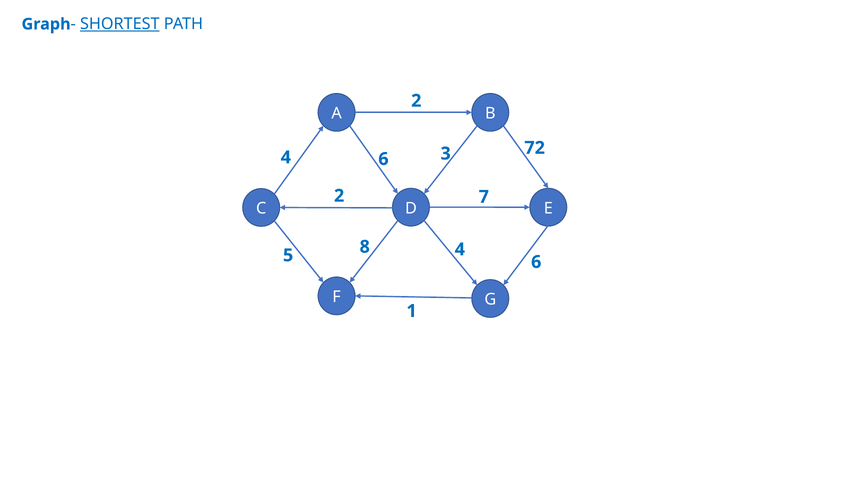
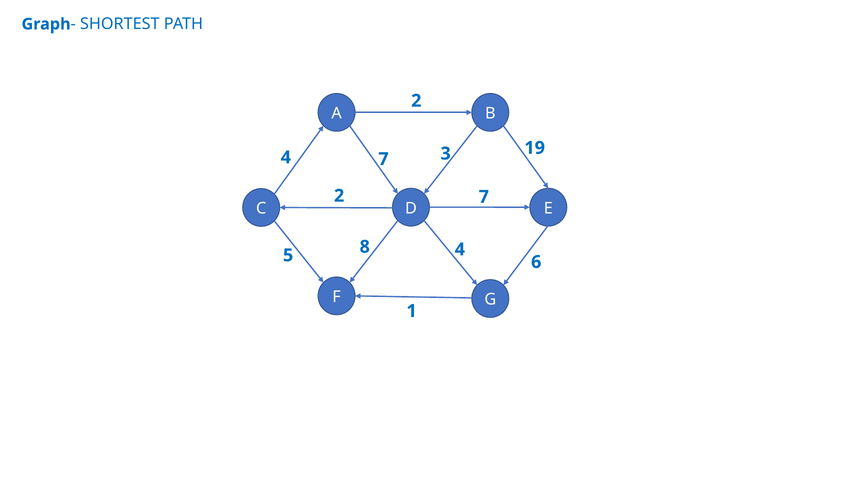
SHORTEST underline: present -> none (120, 24)
72: 72 -> 19 (535, 148)
4 6: 6 -> 7 (383, 159)
